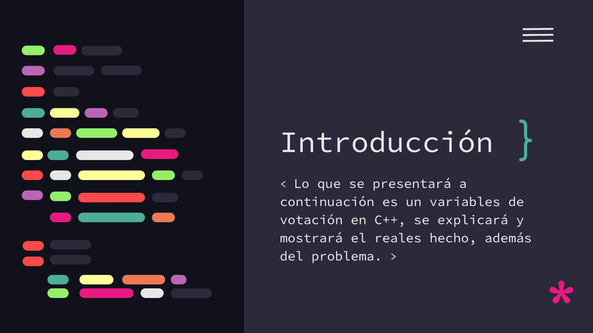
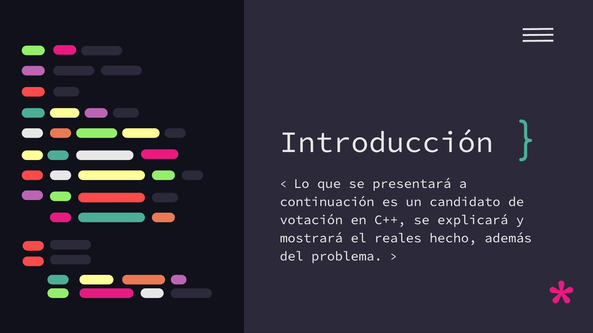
variables: variables -> candidato (465, 202)
